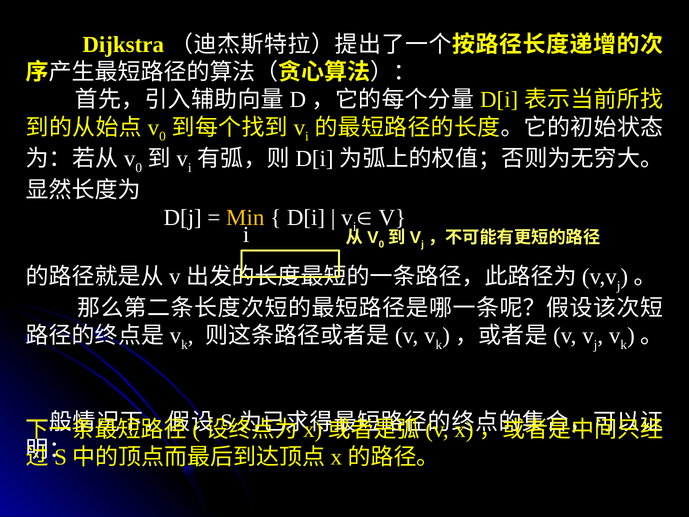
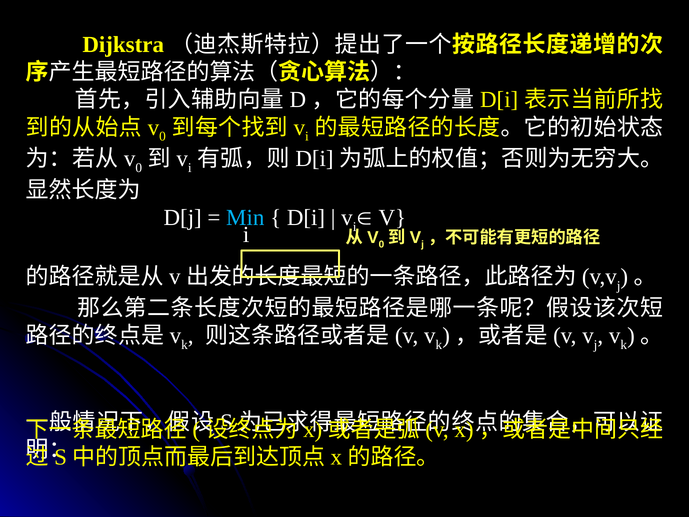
Min colour: yellow -> light blue (245, 218)
